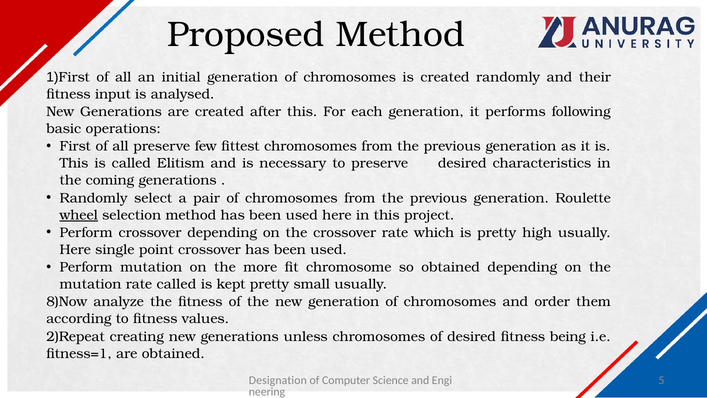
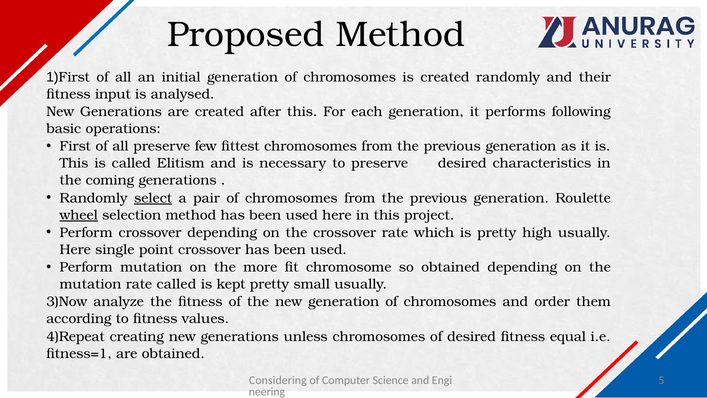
select underline: none -> present (153, 198)
8)Now: 8)Now -> 3)Now (67, 302)
2)Repeat: 2)Repeat -> 4)Repeat (76, 336)
being: being -> equal (568, 336)
Designation: Designation -> Considering (278, 380)
